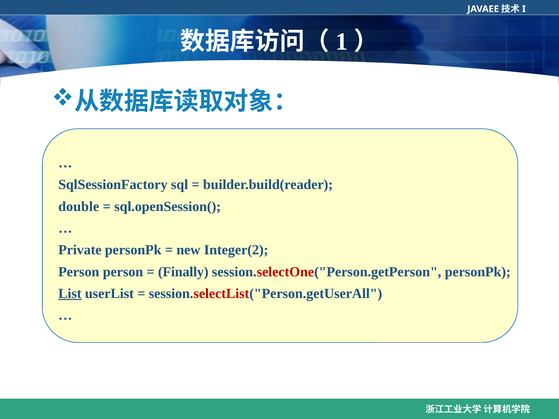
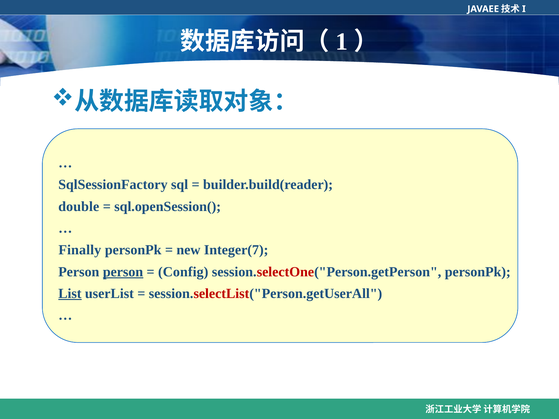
Private: Private -> Finally (80, 250)
Integer(2: Integer(2 -> Integer(7 (236, 250)
person underline: none -> present (123, 272)
Finally: Finally -> Config (183, 272)
